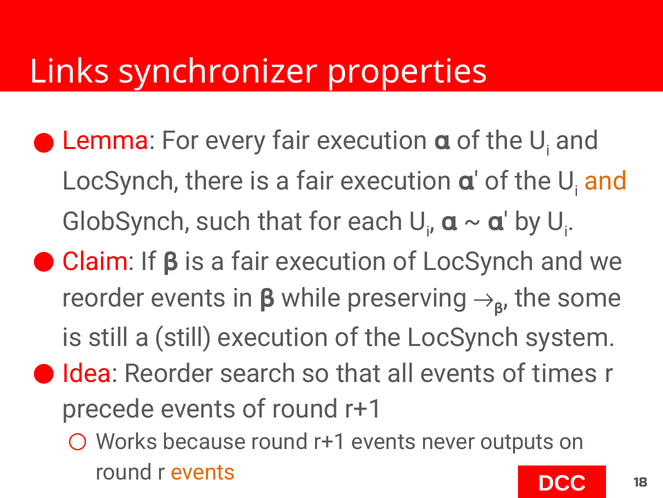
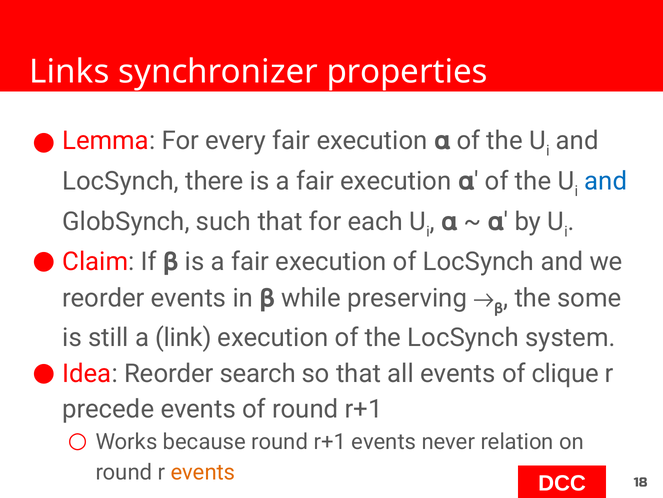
and colour: orange -> blue (606, 181)
a still: still -> link (183, 337)
times: times -> clique (565, 373)
outputs: outputs -> relation (517, 441)
